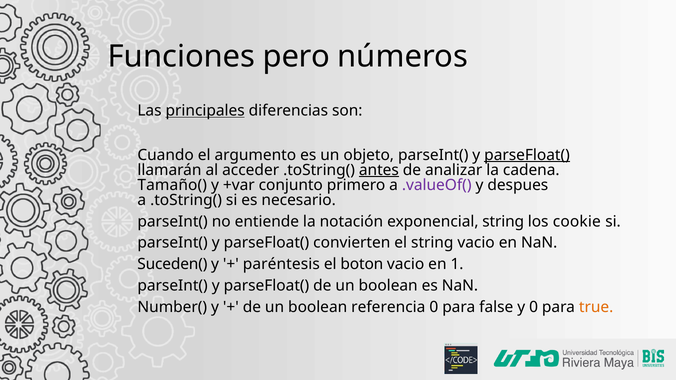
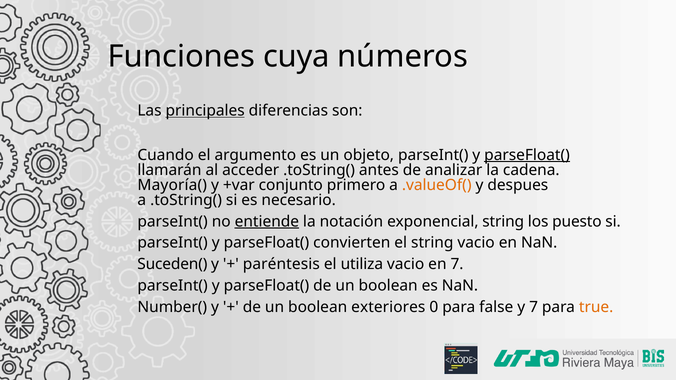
pero: pero -> cuya (296, 57)
antes underline: present -> none (379, 170)
Tamaño(: Tamaño( -> Mayoría( (172, 185)
.valueOf( colour: purple -> orange (437, 185)
entiende underline: none -> present (267, 222)
cookie: cookie -> puesto (577, 222)
boton: boton -> utiliza (362, 264)
en 1: 1 -> 7 (457, 264)
referencia: referencia -> exteriores (388, 307)
y 0: 0 -> 7 (534, 307)
